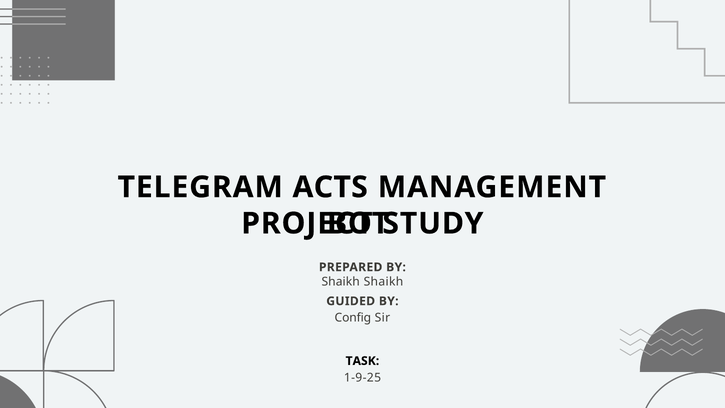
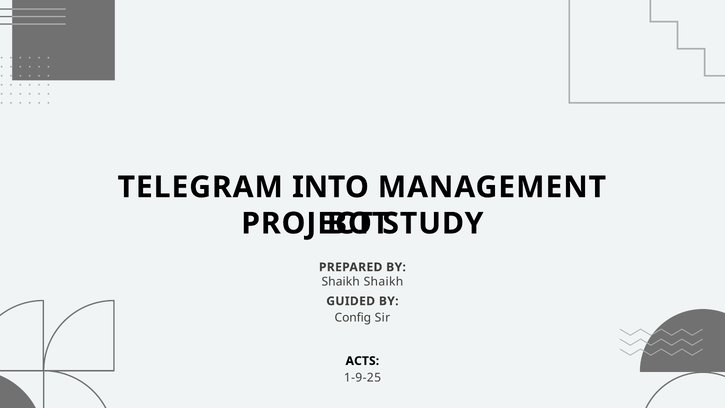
ACTS: ACTS -> INTO (330, 187)
TASK: TASK -> ACTS (362, 361)
